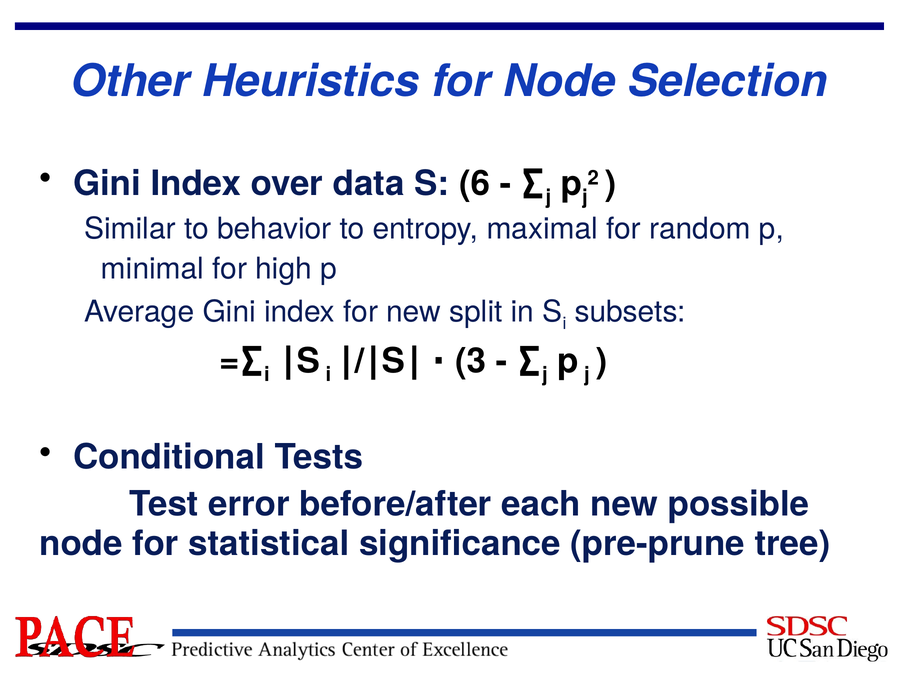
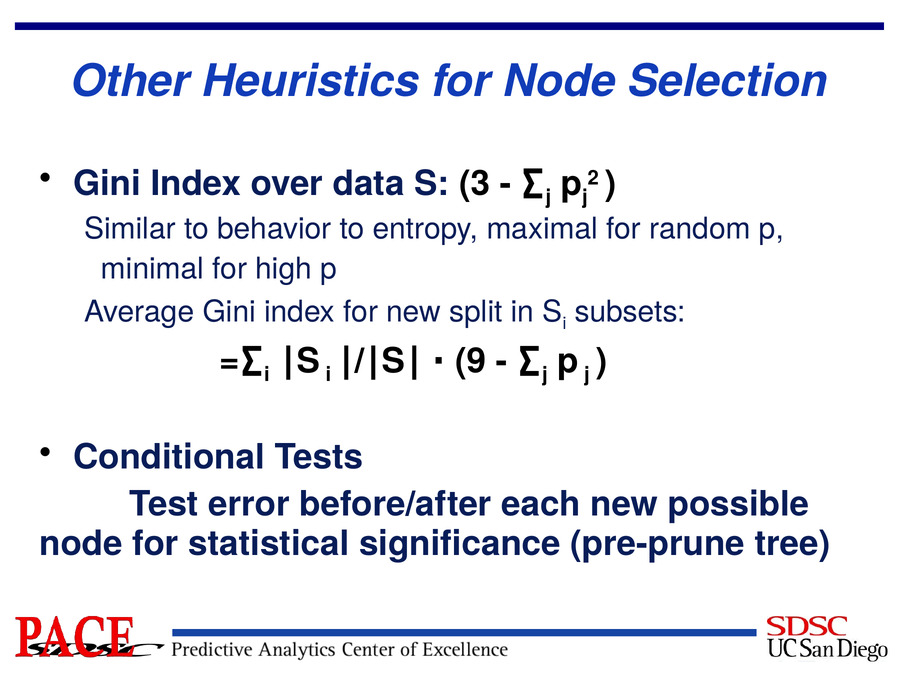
6: 6 -> 3 (475, 184)
3: 3 -> 9 (471, 361)
